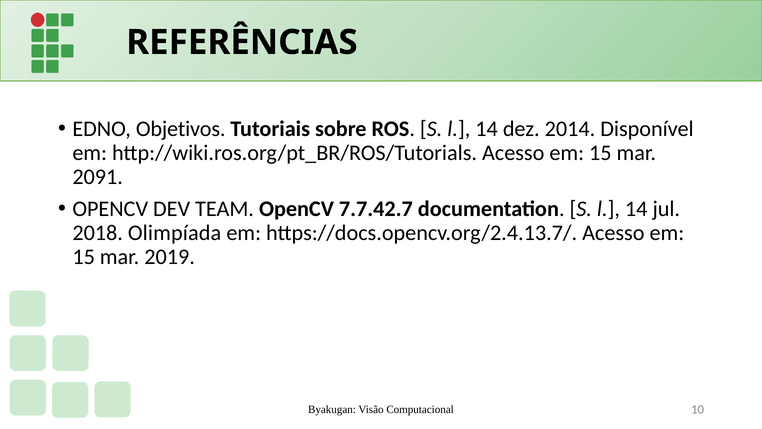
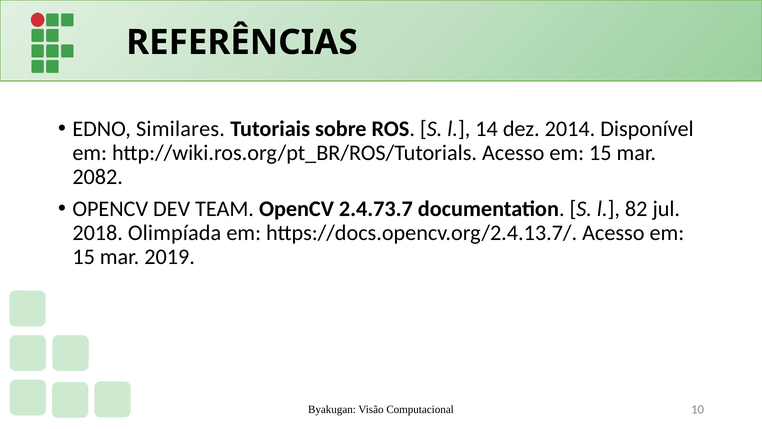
Objetivos: Objetivos -> Similares (180, 129)
2091: 2091 -> 2082 (98, 177)
7.7.42.7: 7.7.42.7 -> 2.4.73.7 (376, 209)
documentation S l 14: 14 -> 82 (636, 209)
